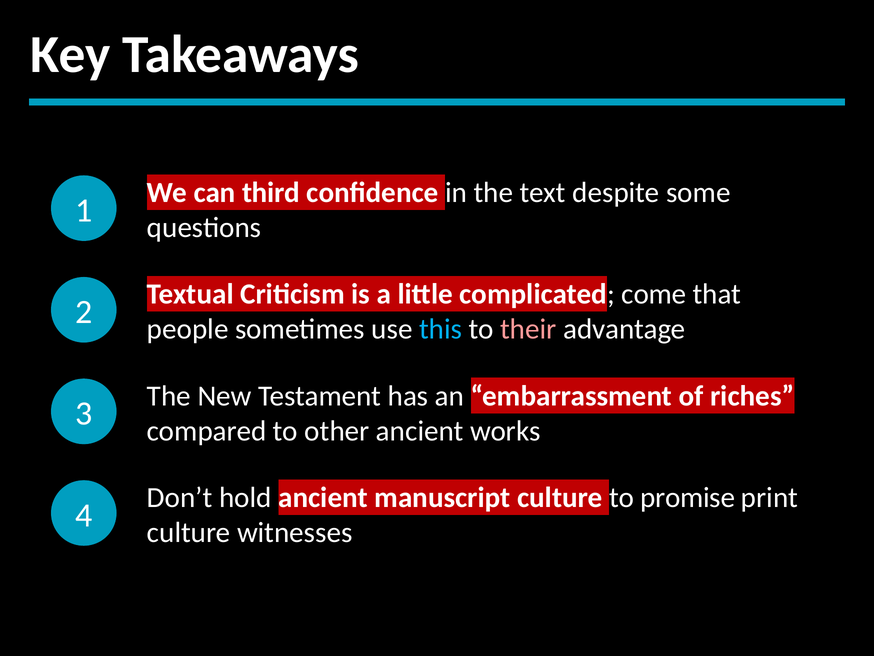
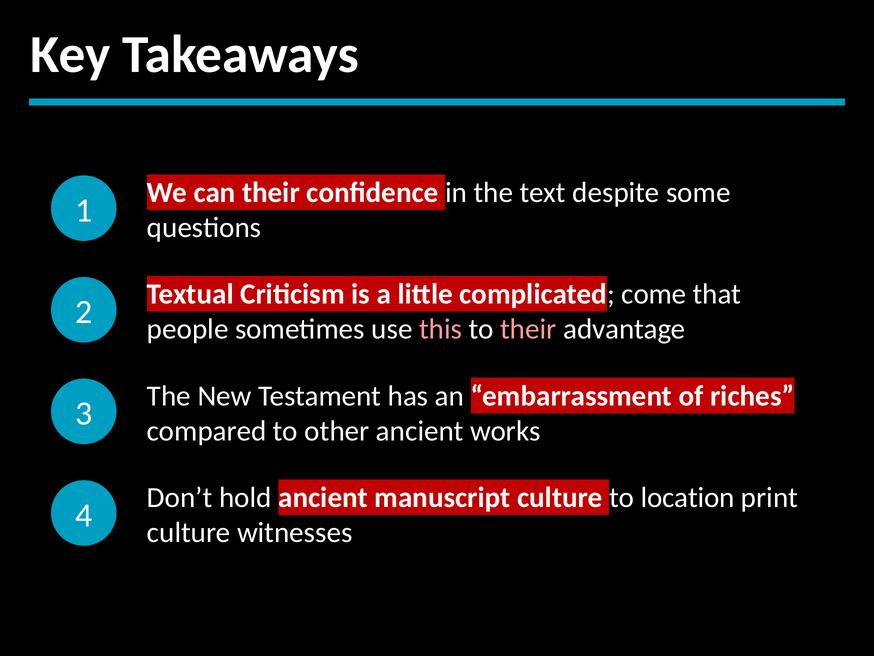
can third: third -> their (271, 193)
this colour: light blue -> pink (441, 329)
promise: promise -> location (688, 497)
